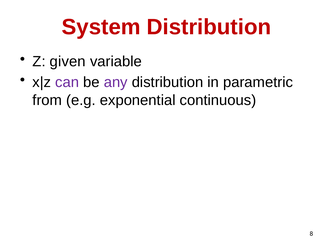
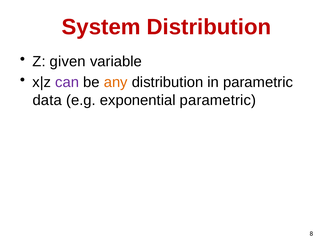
any colour: purple -> orange (116, 82)
from: from -> data (47, 100)
exponential continuous: continuous -> parametric (218, 100)
